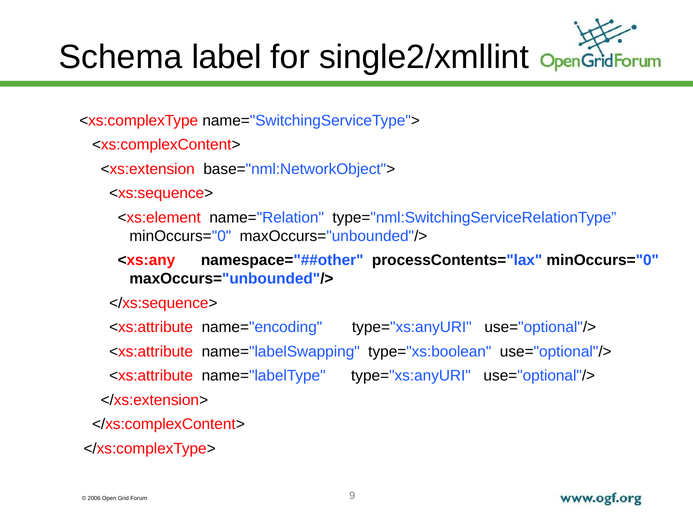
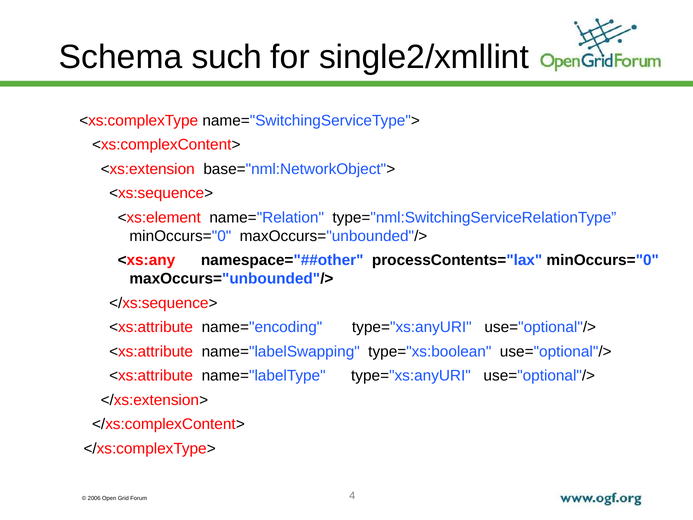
label: label -> such (227, 57)
9: 9 -> 4 (352, 496)
